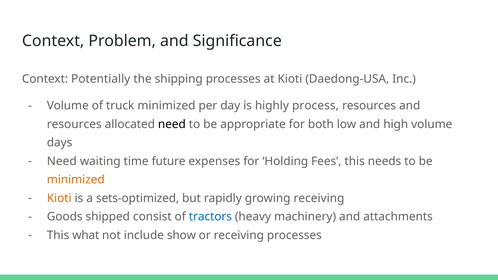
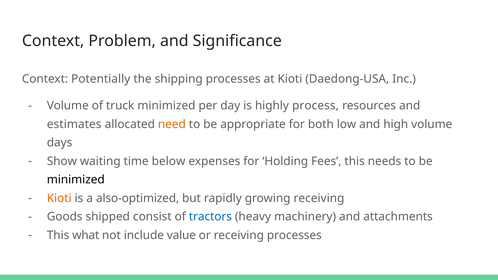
resources: resources -> estimates (74, 124)
need colour: black -> orange (172, 124)
Need: Need -> Show (62, 161)
future: future -> below (169, 161)
minimized colour: orange -> black (76, 180)
sets-optimized: sets-optimized -> also-optimized (138, 198)
show: show -> value (181, 235)
